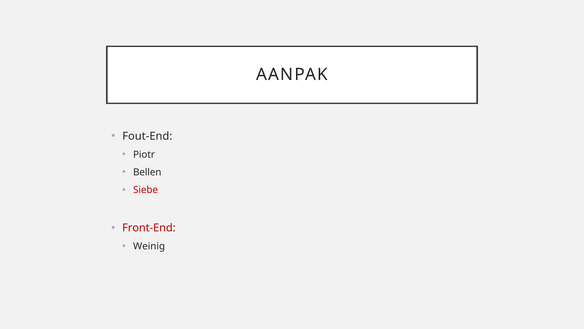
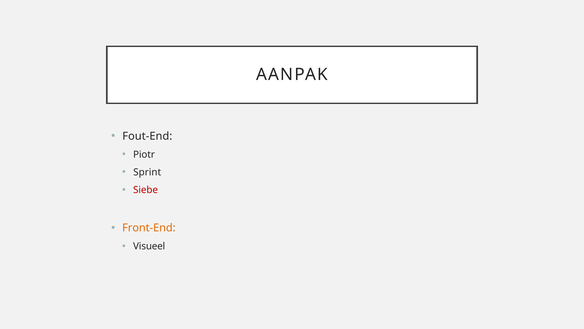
Bellen: Bellen -> Sprint (147, 172)
Front-End colour: red -> orange (149, 228)
Weinig: Weinig -> Visueel (149, 246)
